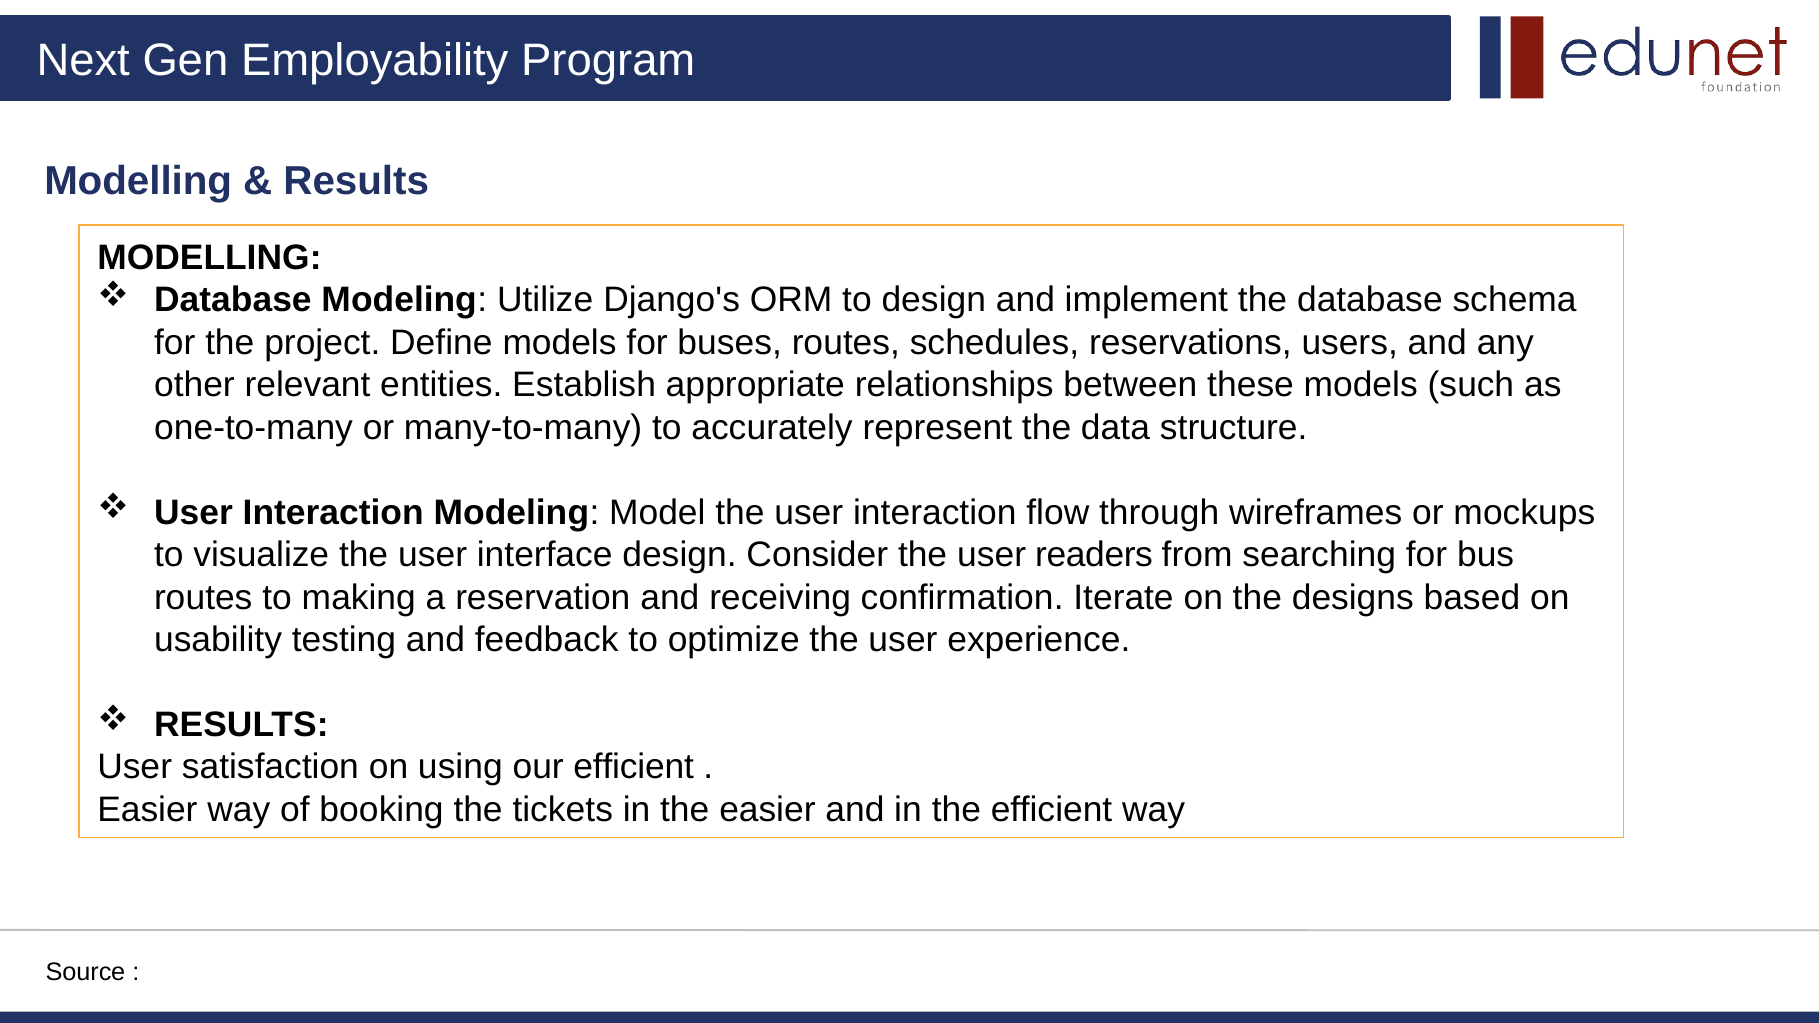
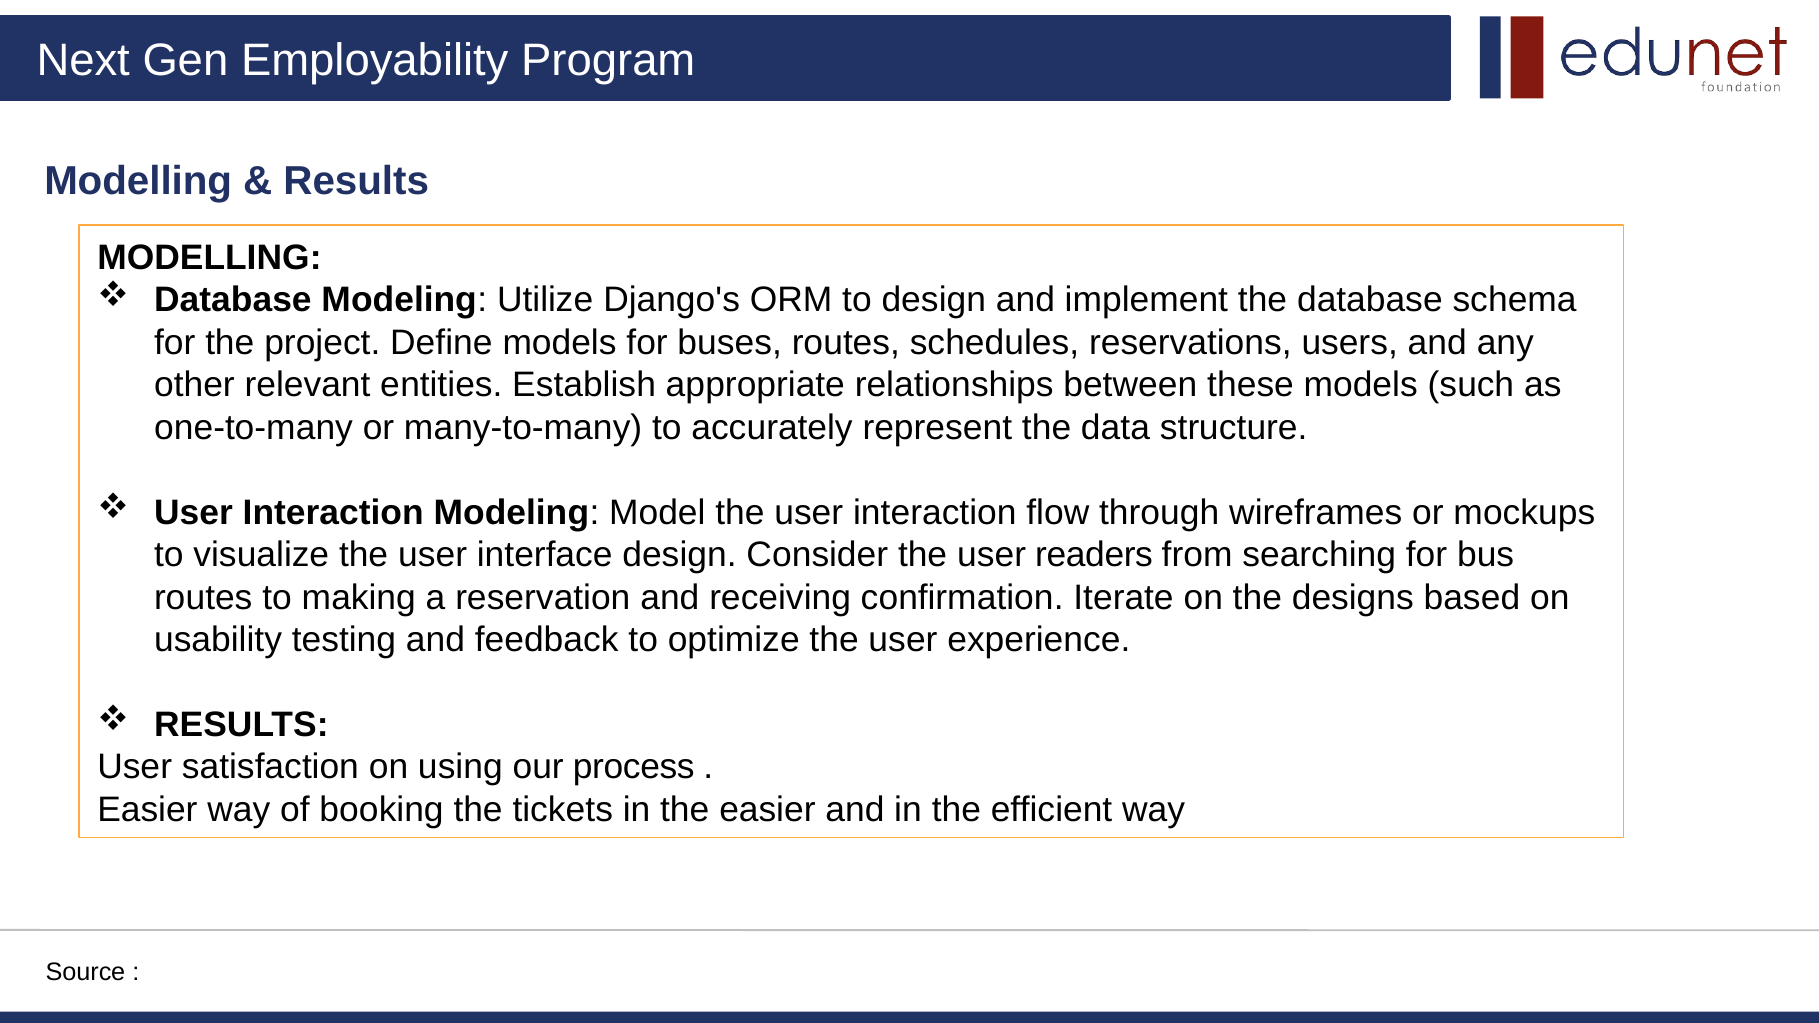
our efficient: efficient -> process (634, 767)
